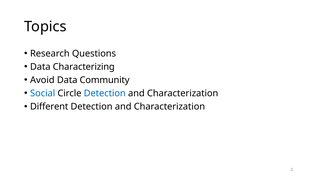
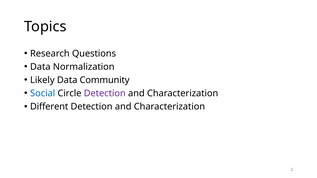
Characterizing: Characterizing -> Normalization (84, 67)
Avoid: Avoid -> Likely (42, 80)
Detection colour: blue -> purple (105, 93)
